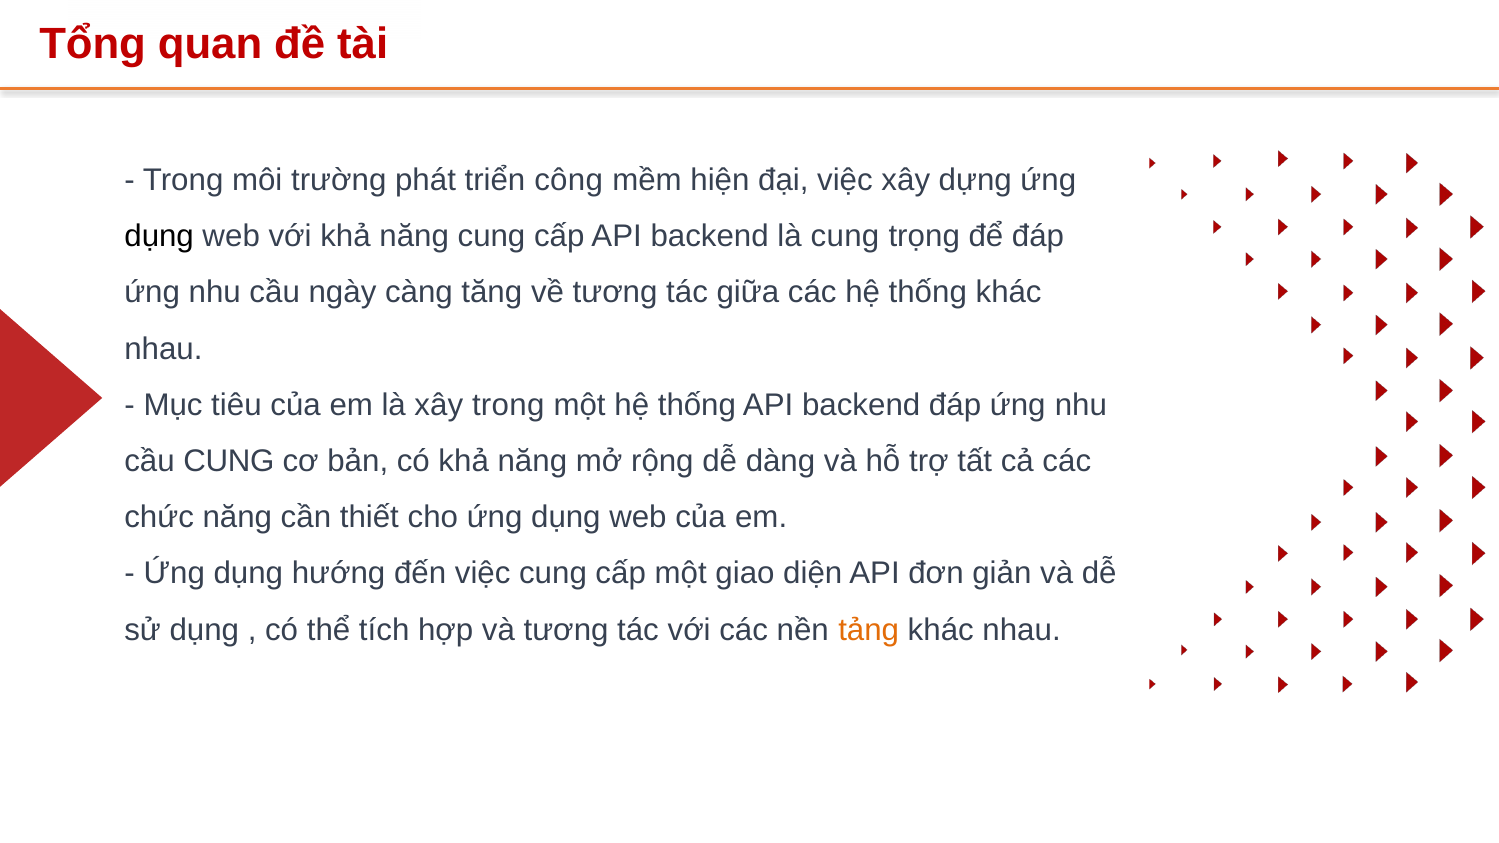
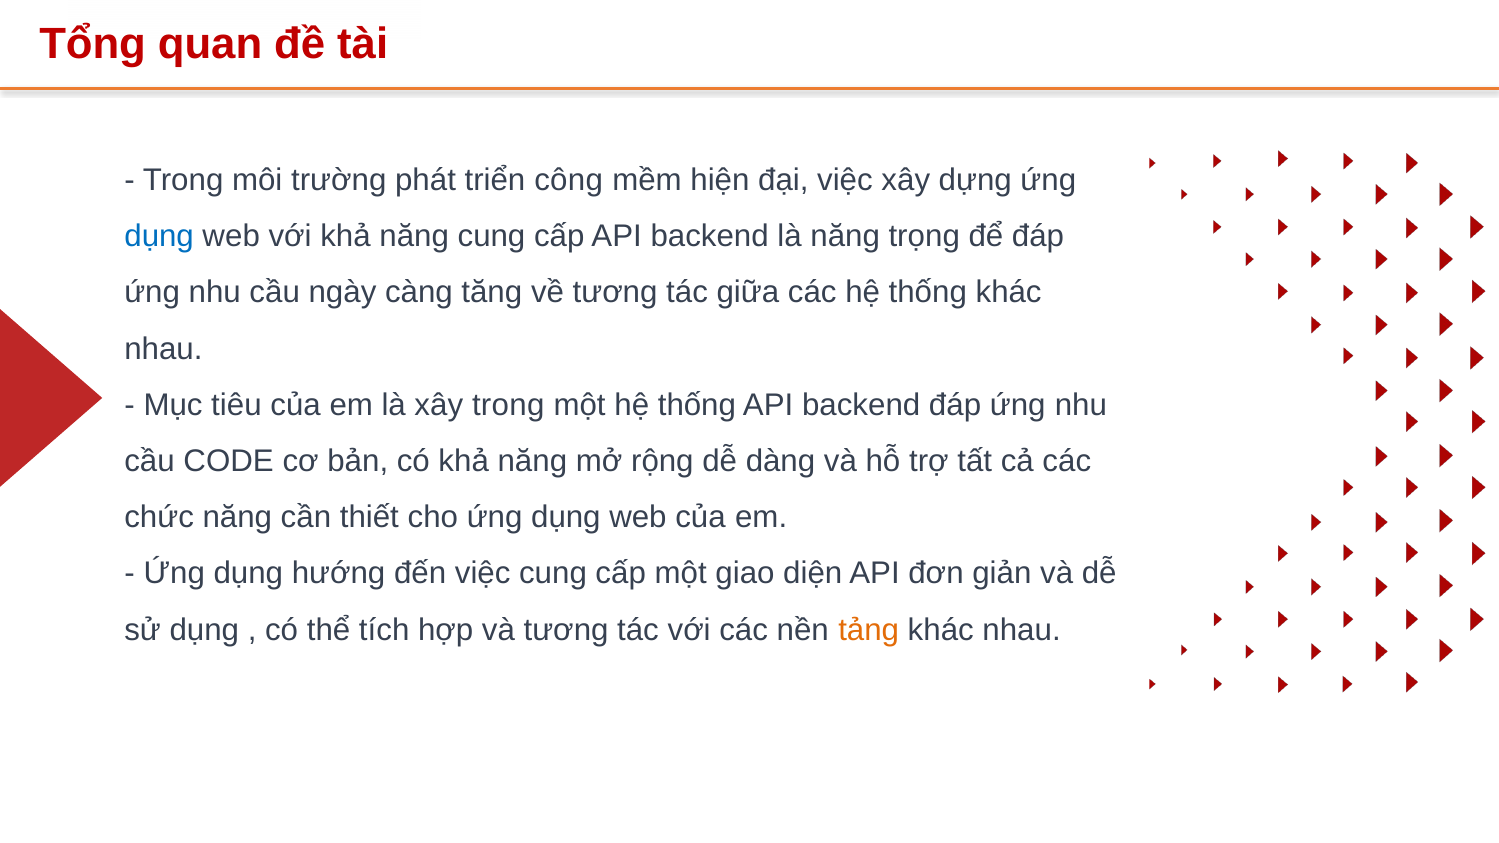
dụng colour: black -> blue (159, 236)
là cung: cung -> năng (845, 236)
cầu CUNG: CUNG -> CODE (229, 461)
